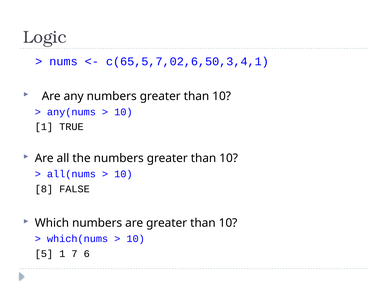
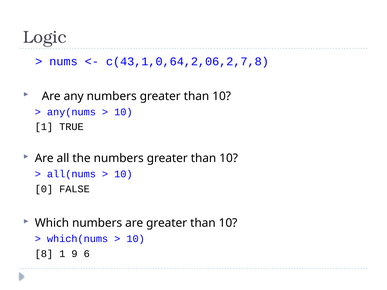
c(65,5,7,02,6,50,3,4,1: c(65,5,7,02,6,50,3,4,1 -> c(43,1,0,64,2,06,2,7,8 (187, 61)
8: 8 -> 0 (44, 189)
5: 5 -> 8 (44, 254)
7: 7 -> 9 (74, 254)
